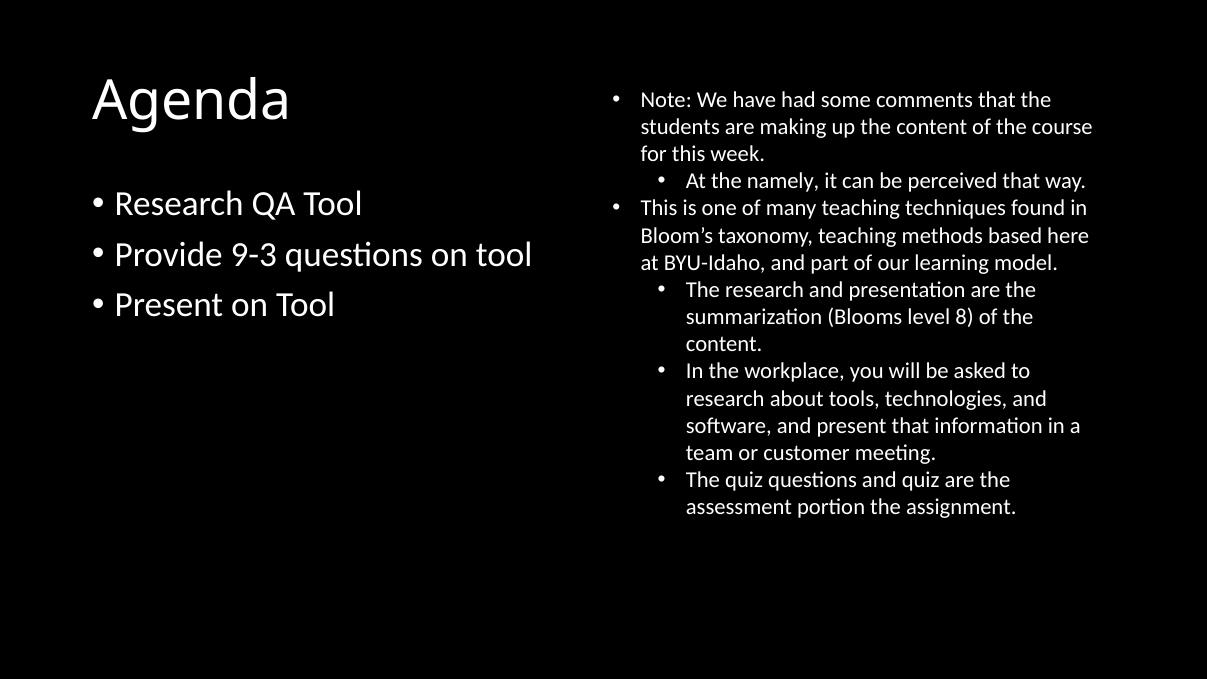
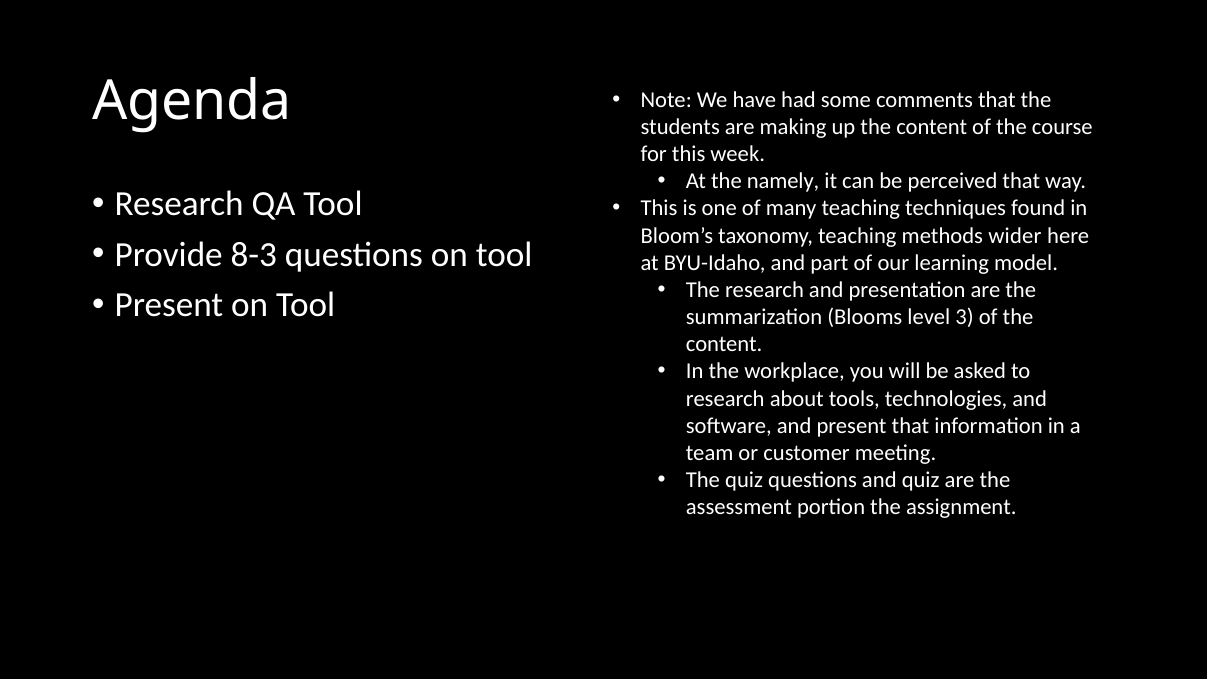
based: based -> wider (1015, 236)
9-3: 9-3 -> 8-3 (254, 255)
8: 8 -> 3 (964, 317)
